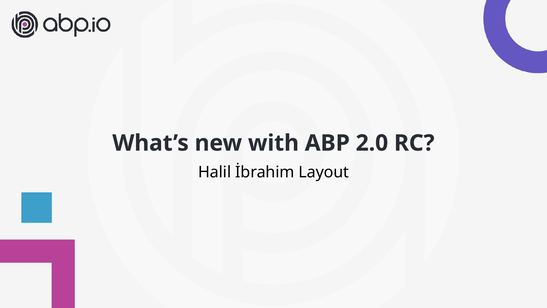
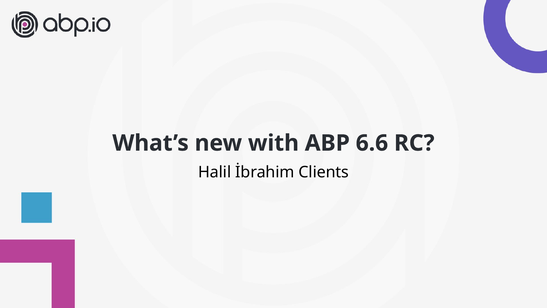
2.0: 2.0 -> 6.6 (372, 143)
Layout: Layout -> Clients (324, 172)
